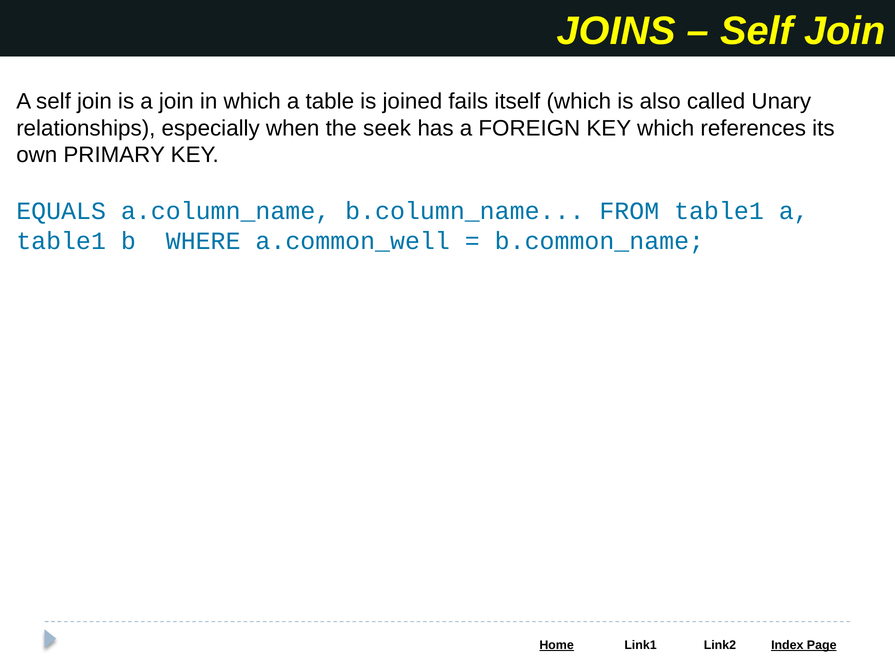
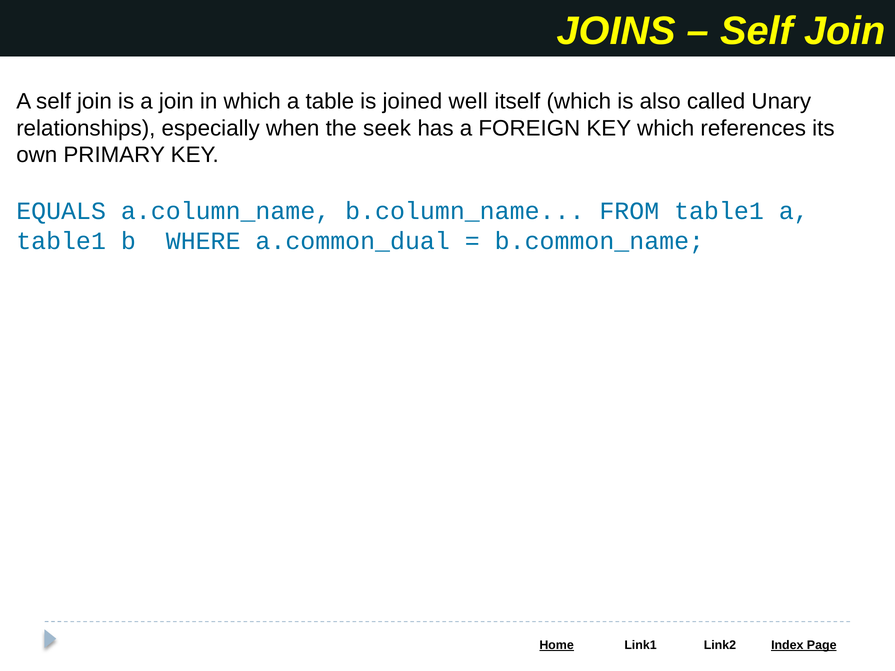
fails: fails -> well (468, 101)
a.common_well: a.common_well -> a.common_dual (353, 241)
